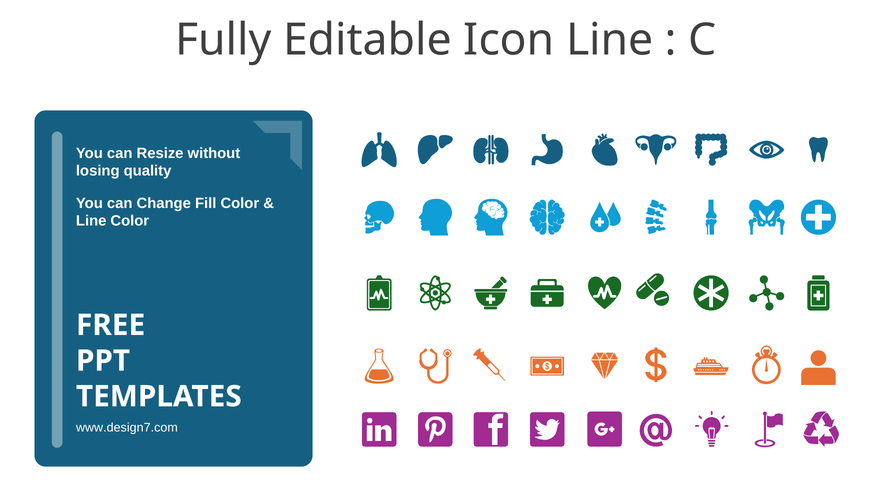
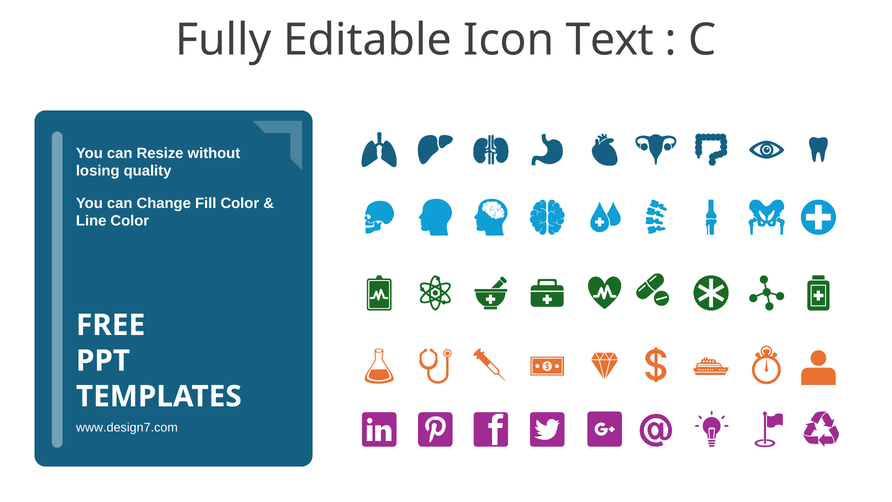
Icon Line: Line -> Text (610, 40)
